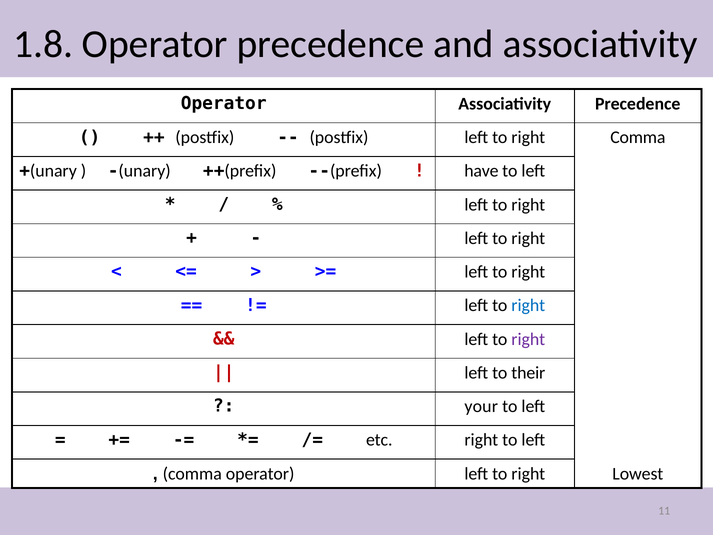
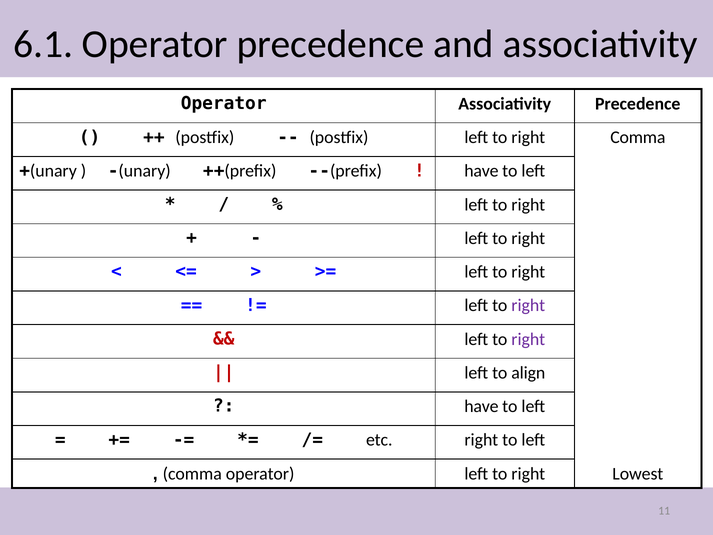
1.8: 1.8 -> 6.1 (43, 44)
right colour: blue -> purple (528, 305)
their: their -> align (528, 373)
your: your -> have (481, 406)
